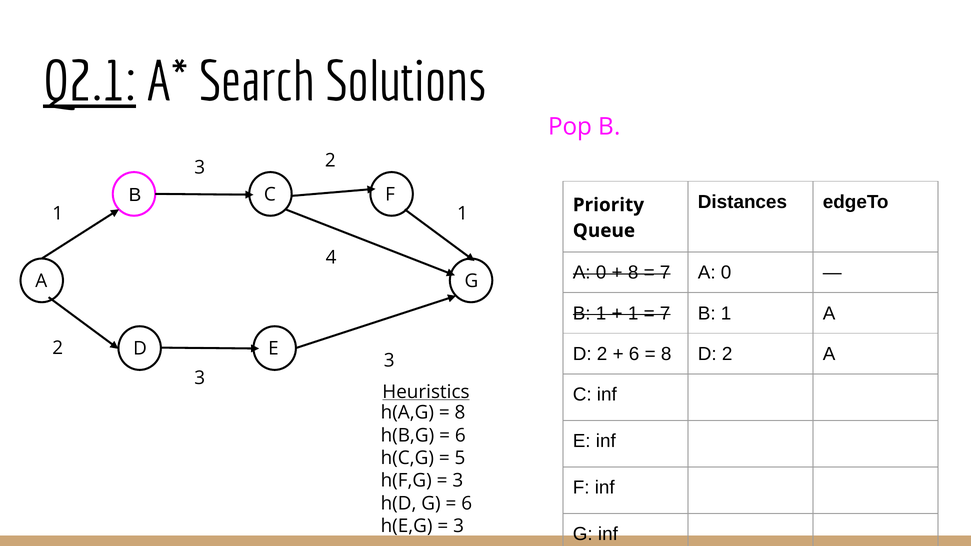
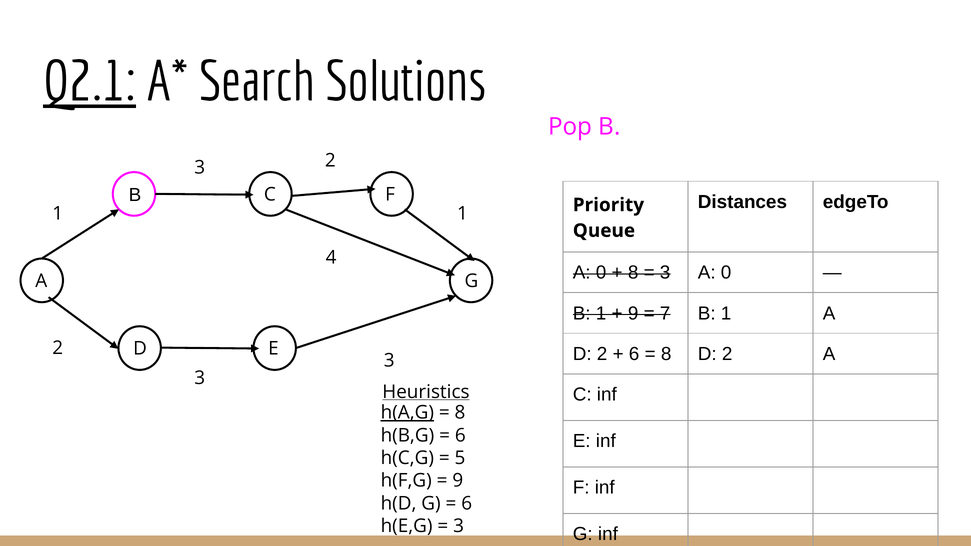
7: 7 -> 3 (665, 273)
1: 1 -> 9 (633, 313)
h(A,G underline: none -> present (407, 413)
3: 3 -> 9 (458, 481)
